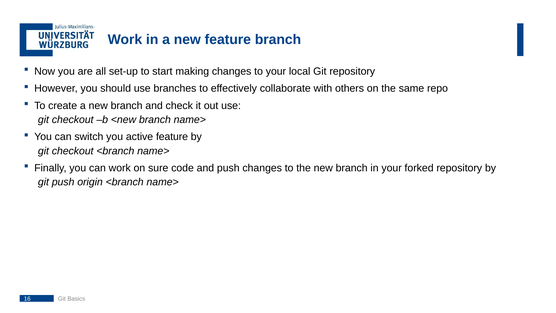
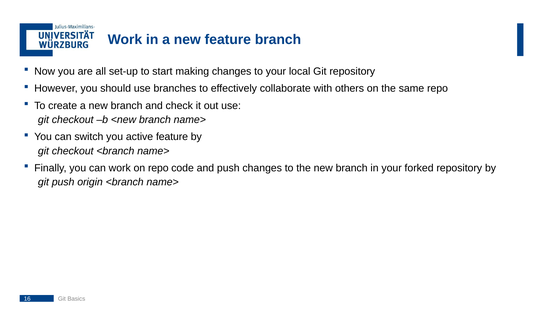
on sure: sure -> repo (158, 168)
